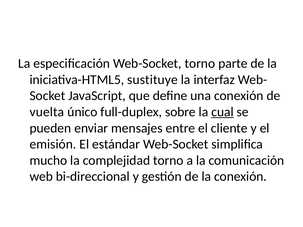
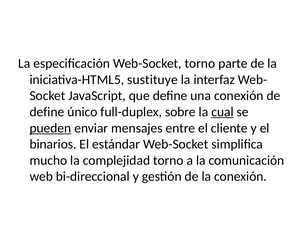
vuelta: vuelta -> define (47, 112)
pueden underline: none -> present (50, 128)
emisión: emisión -> binarios (53, 144)
